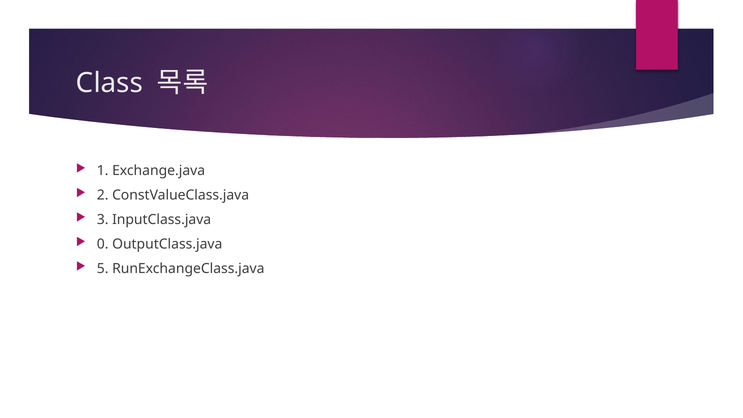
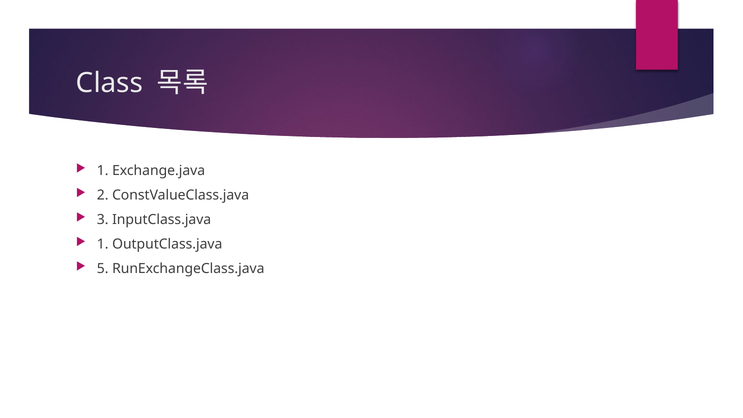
0: 0 -> 1 (103, 244)
